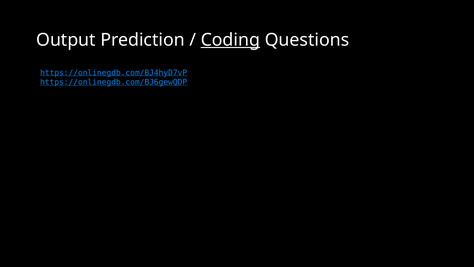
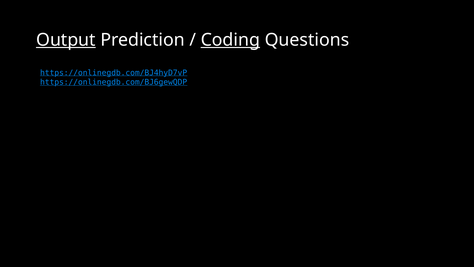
Output underline: none -> present (66, 40)
